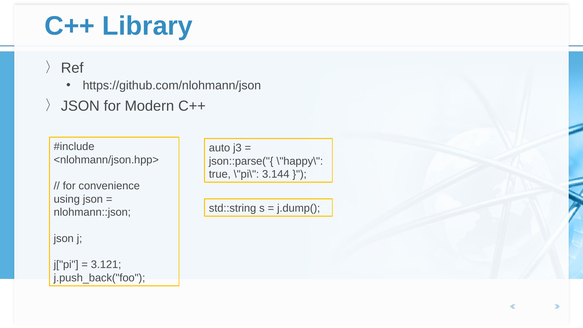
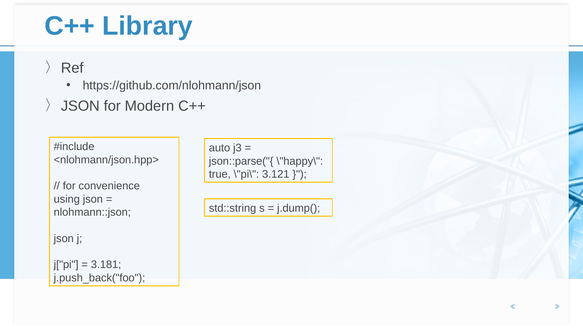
3.144: 3.144 -> 3.121 (276, 174)
3.121: 3.121 -> 3.181 (106, 265)
